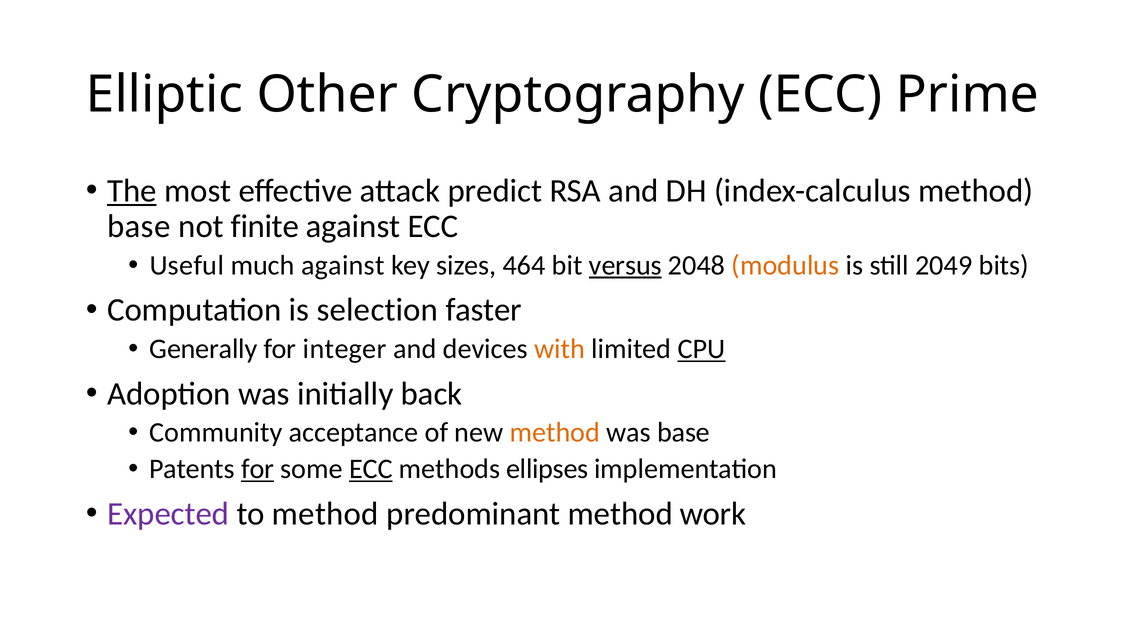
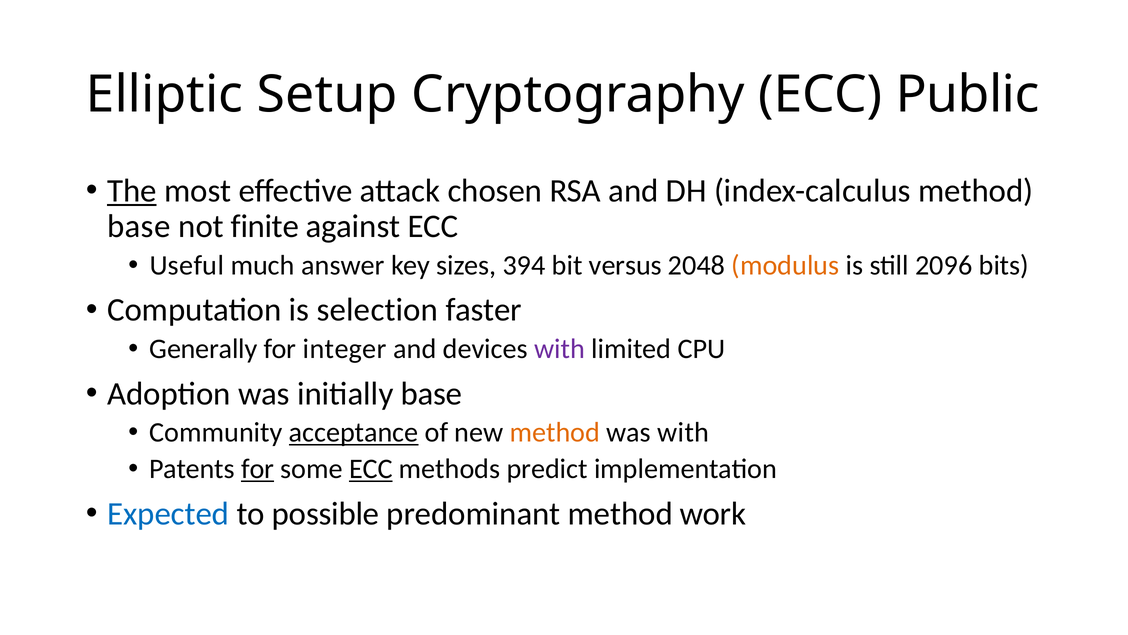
Other: Other -> Setup (327, 95)
Prime: Prime -> Public (968, 95)
predict: predict -> chosen (495, 191)
much against: against -> answer (343, 265)
464: 464 -> 394 (524, 265)
versus underline: present -> none (625, 265)
2049: 2049 -> 2096 (944, 265)
with colour: orange -> purple (560, 349)
CPU underline: present -> none (701, 349)
initially back: back -> base (432, 393)
acceptance underline: none -> present (354, 432)
was base: base -> with (683, 432)
ellipses: ellipses -> predict (547, 469)
Expected colour: purple -> blue (168, 513)
to method: method -> possible (326, 513)
